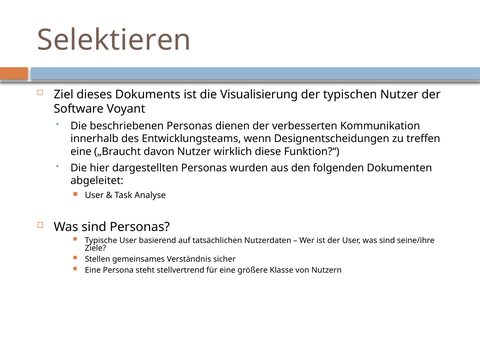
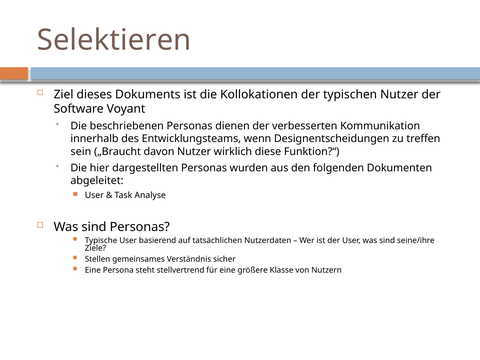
Visualisierung: Visualisierung -> Kollokationen (259, 94)
eine: eine -> sein (81, 152)
